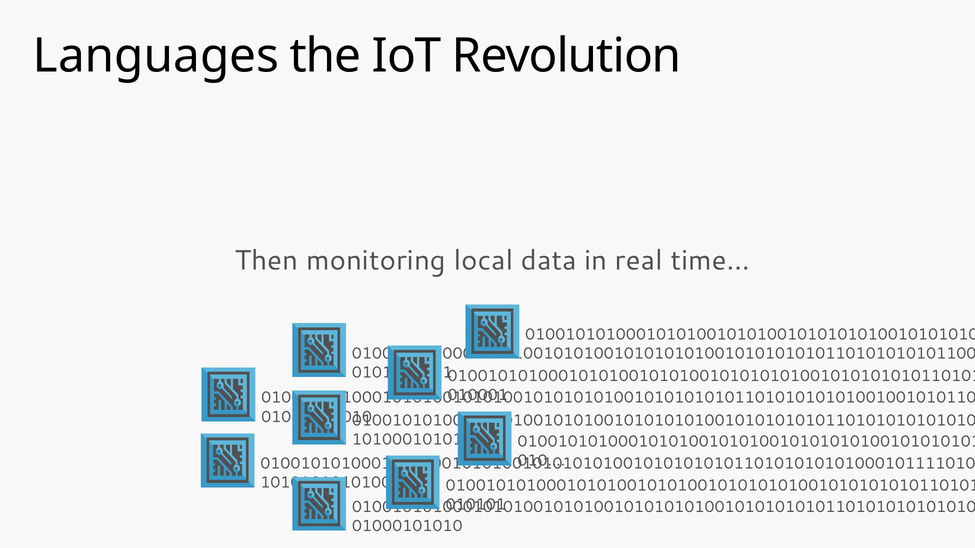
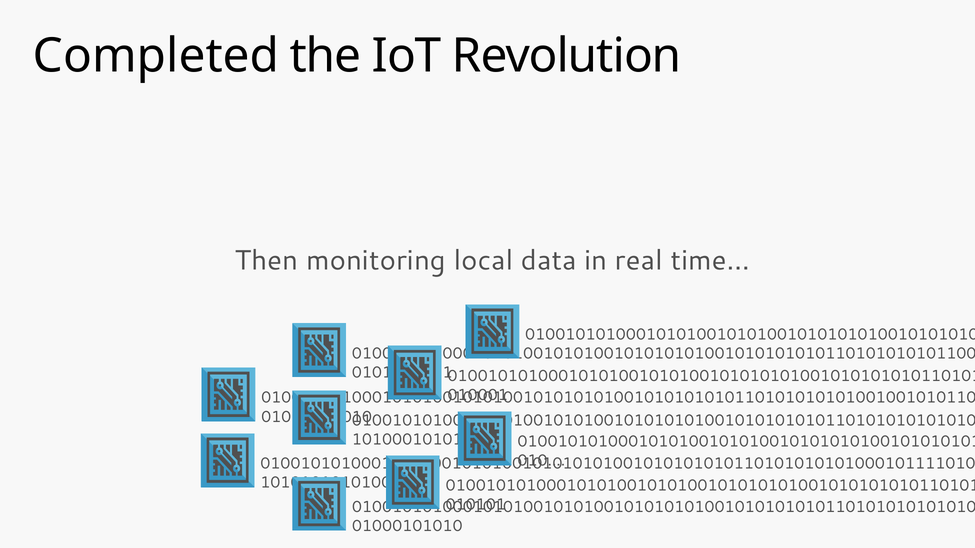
Languages: Languages -> Completed (156, 56)
